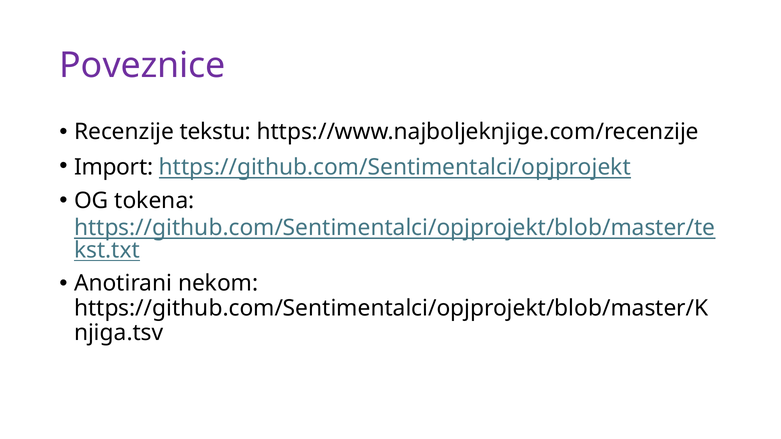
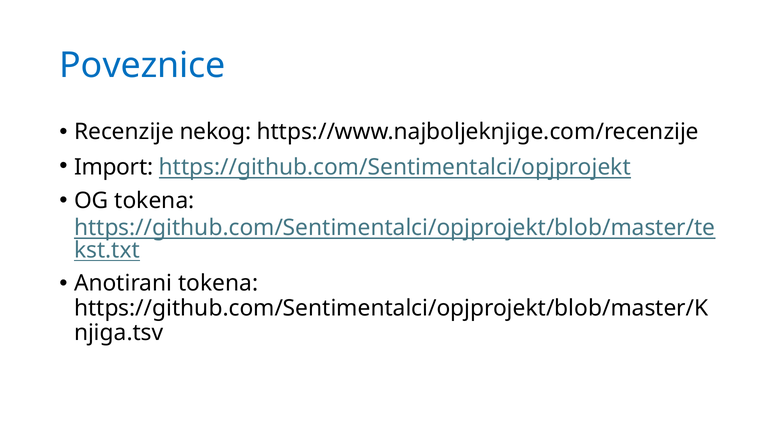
Poveznice colour: purple -> blue (143, 66)
tekstu: tekstu -> nekog (215, 132)
Anotirani nekom: nekom -> tokena (218, 284)
